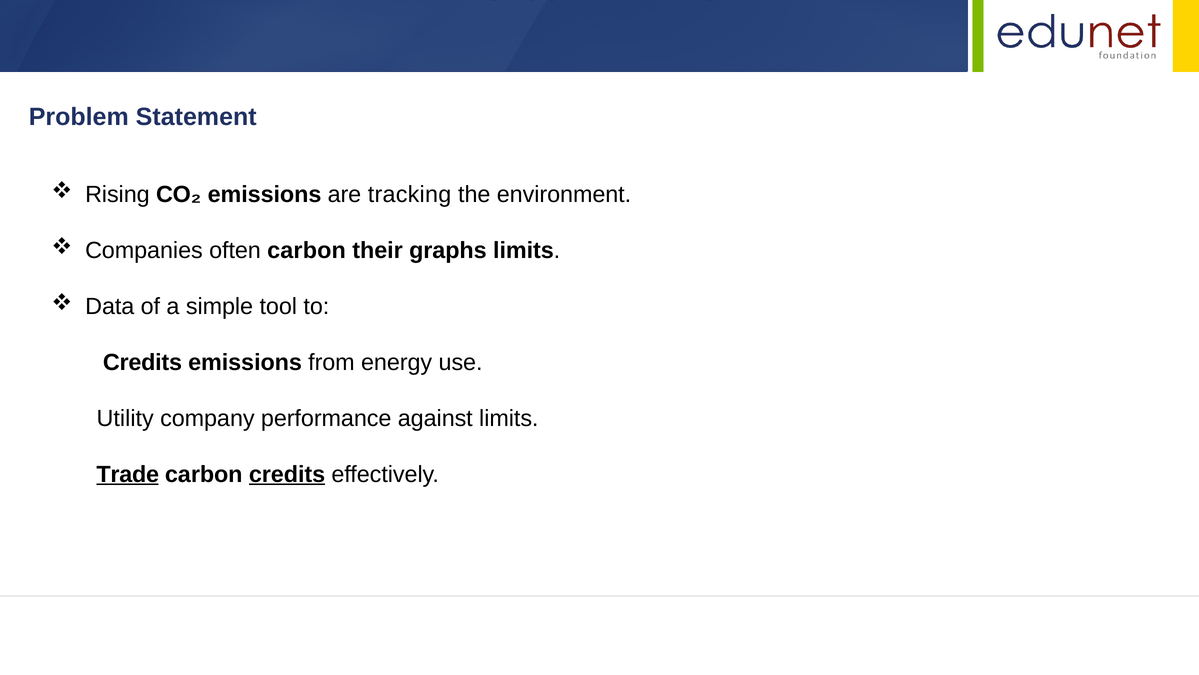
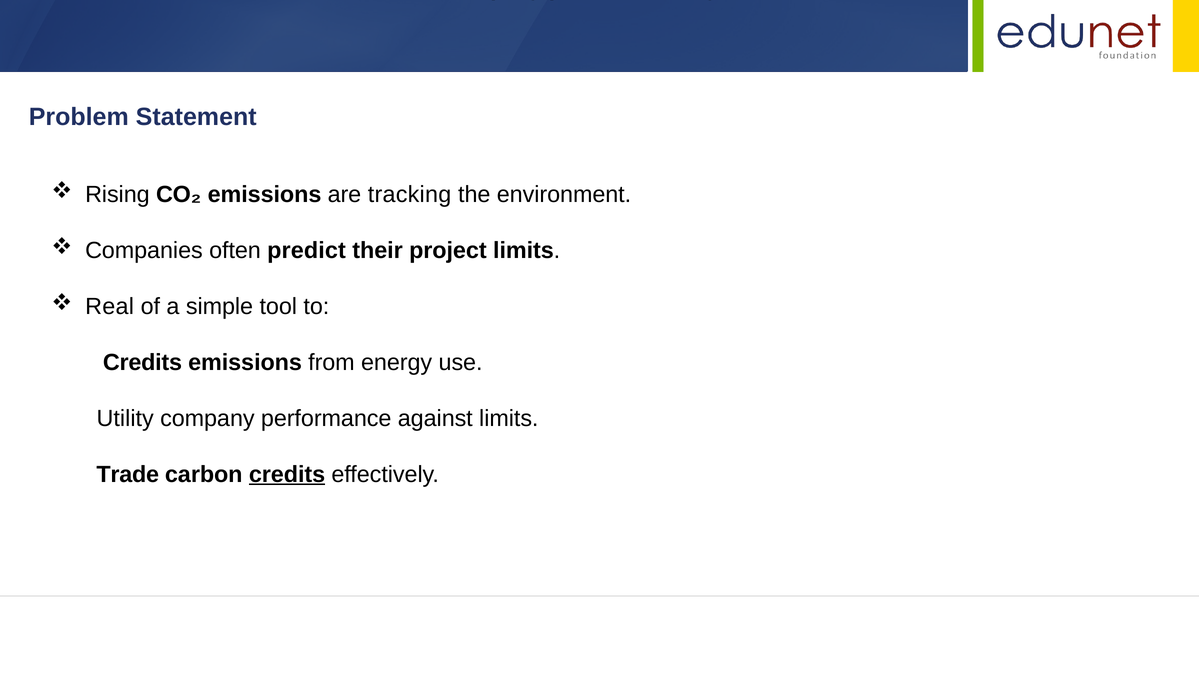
often carbon: carbon -> predict (307, 250)
graphs: graphs -> project (448, 250)
Data: Data -> Real (110, 306)
Trade underline: present -> none (128, 474)
